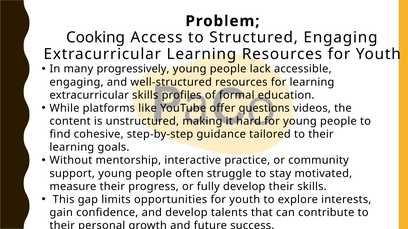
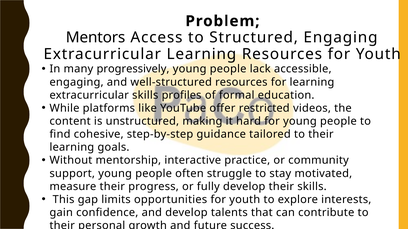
Cooking: Cooking -> Mentors (96, 38)
questions: questions -> restricted (264, 108)
